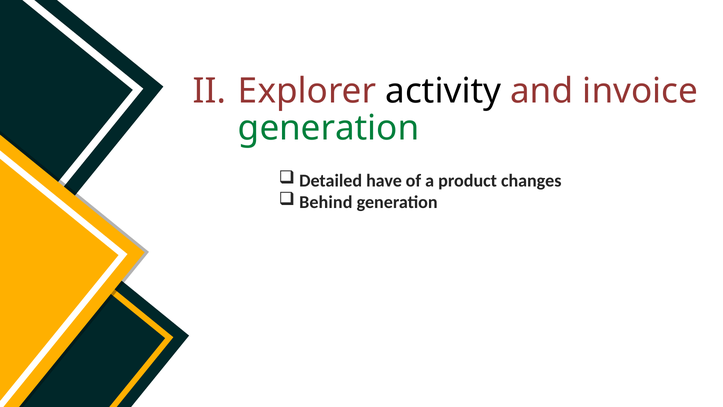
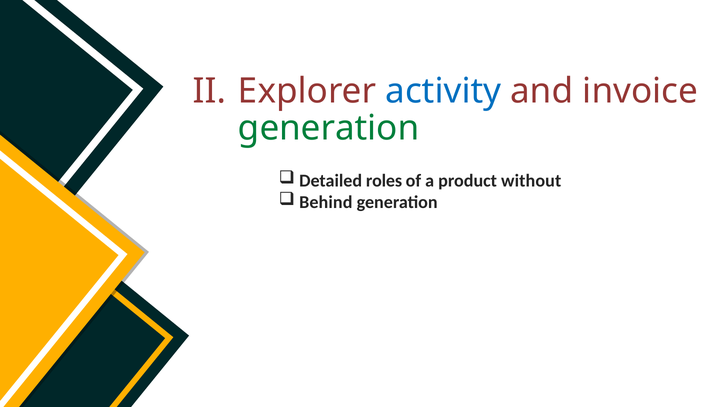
activity colour: black -> blue (443, 91)
have: have -> roles (384, 181)
changes: changes -> without (531, 181)
